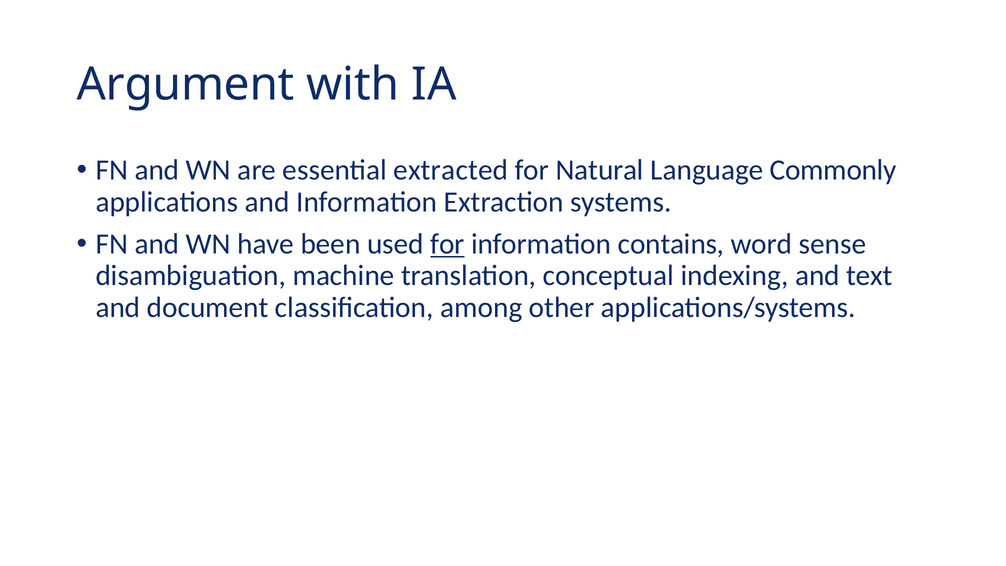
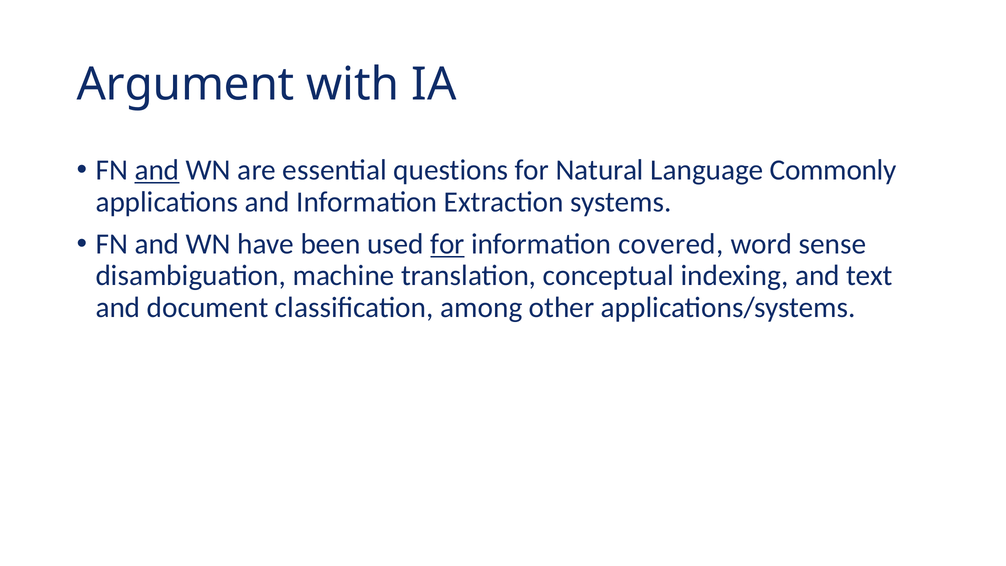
and underline: none -> present (157, 170)
extracted: extracted -> questions (451, 170)
contains: contains -> covered (671, 244)
